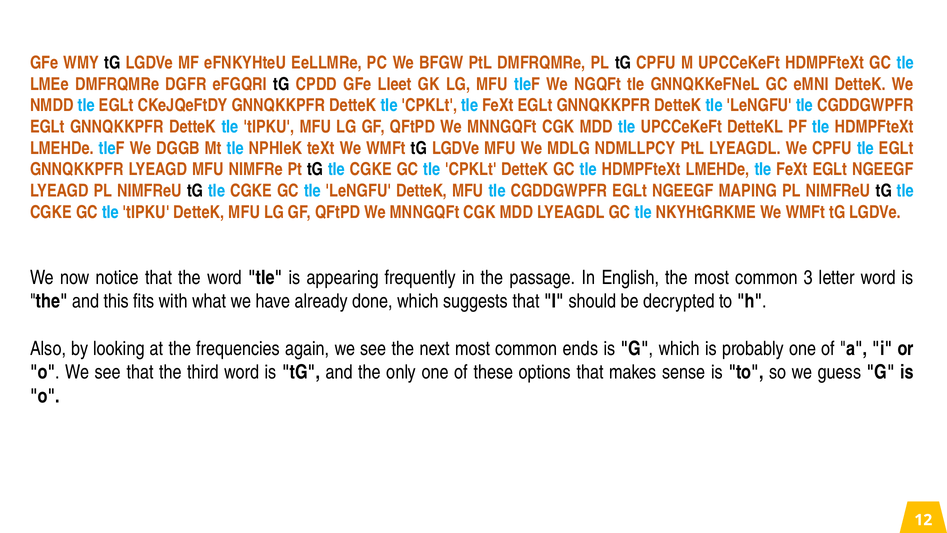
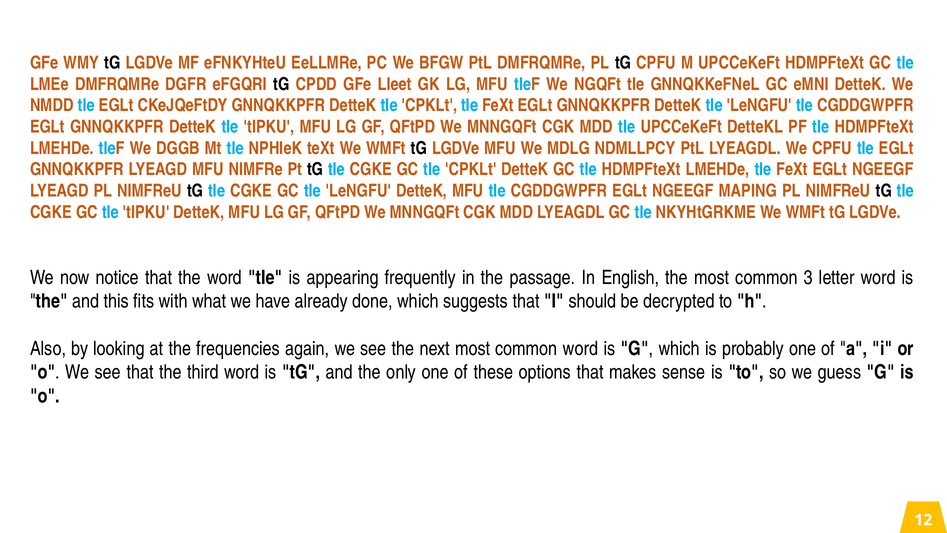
common ends: ends -> word (580, 348)
